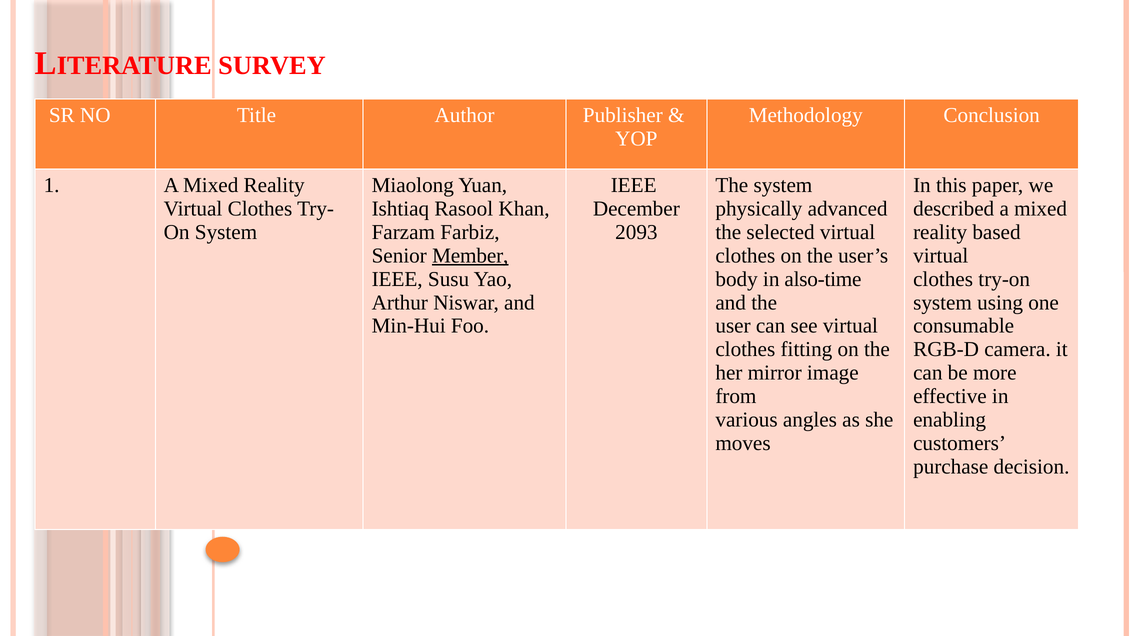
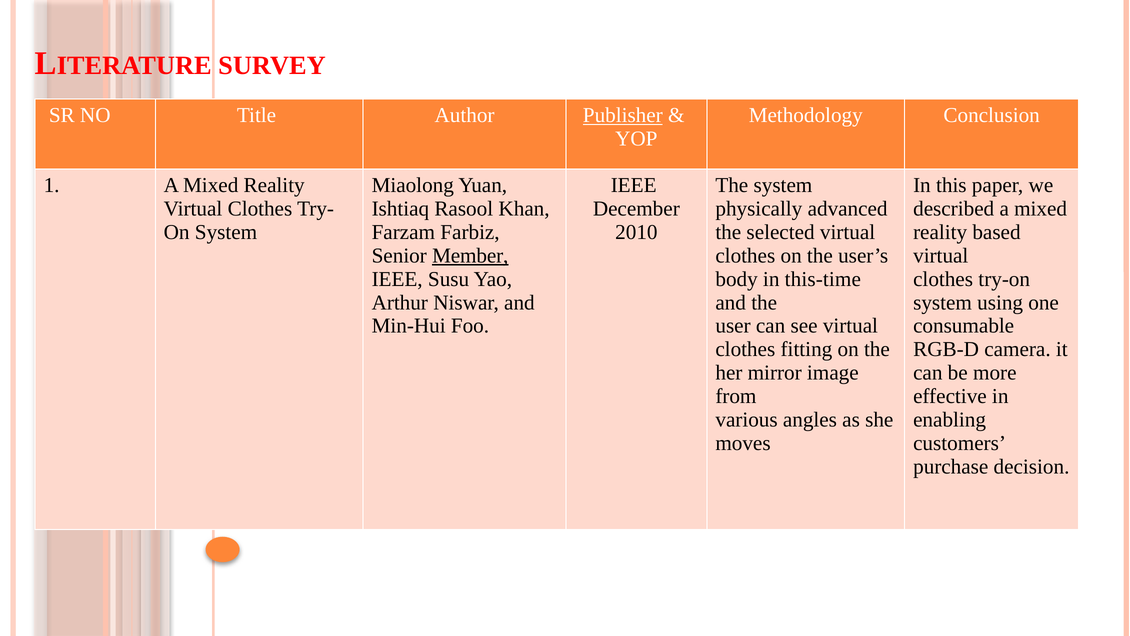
Publisher underline: none -> present (623, 115)
2093: 2093 -> 2010 (636, 232)
also-time: also-time -> this-time (823, 279)
